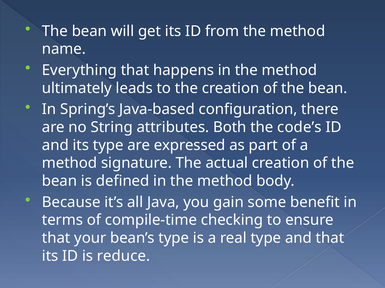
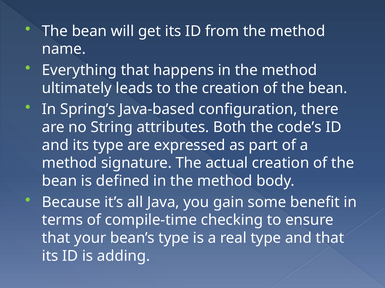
reduce: reduce -> adding (124, 257)
